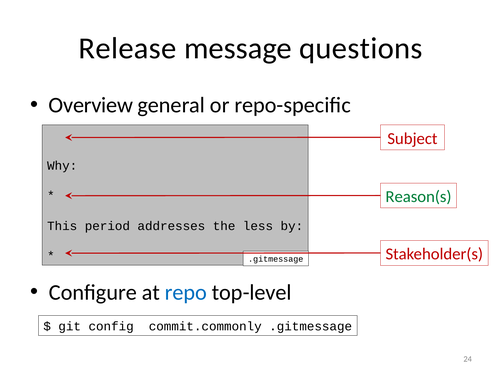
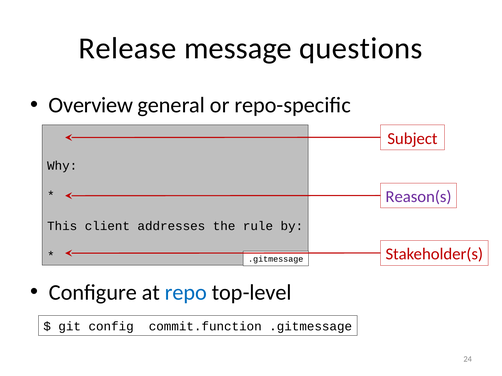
Reason(s colour: green -> purple (418, 197)
period: period -> client (107, 226)
less: less -> rule (258, 226)
commit.commonly: commit.commonly -> commit.function (205, 327)
